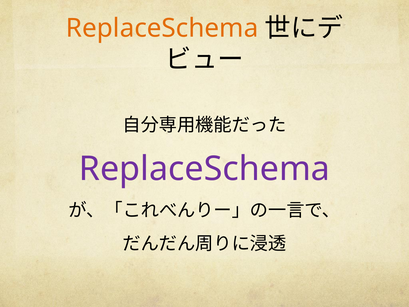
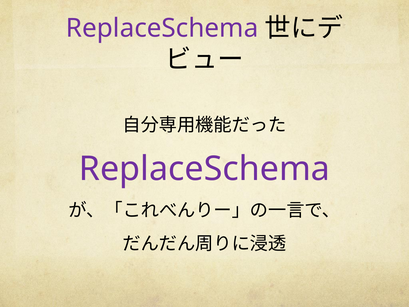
ReplaceSchema colour: orange -> purple (162, 28)
